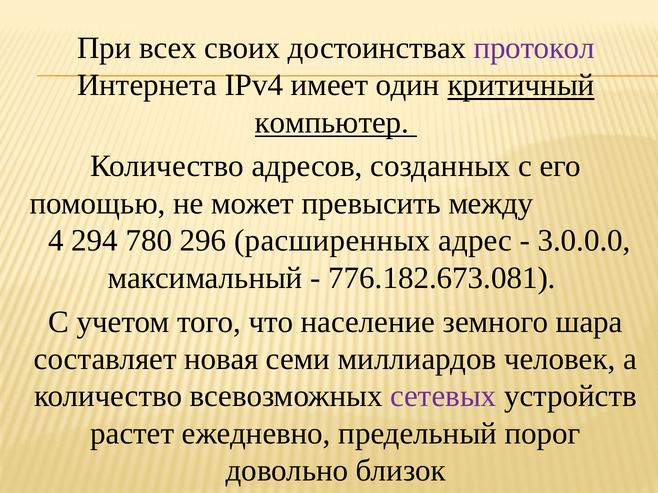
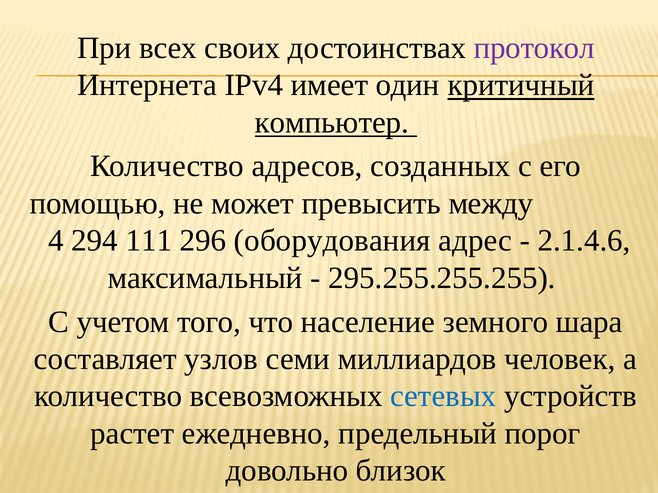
780: 780 -> 111 (149, 241)
расширенных: расширенных -> оборудования (332, 241)
3.0.0.0: 3.0.0.0 -> 2.1.4.6 (584, 241)
776.182.673.081: 776.182.673.081 -> 295.255.255.255 (442, 278)
новая: новая -> узлов (221, 359)
сетевых colour: purple -> blue (443, 397)
